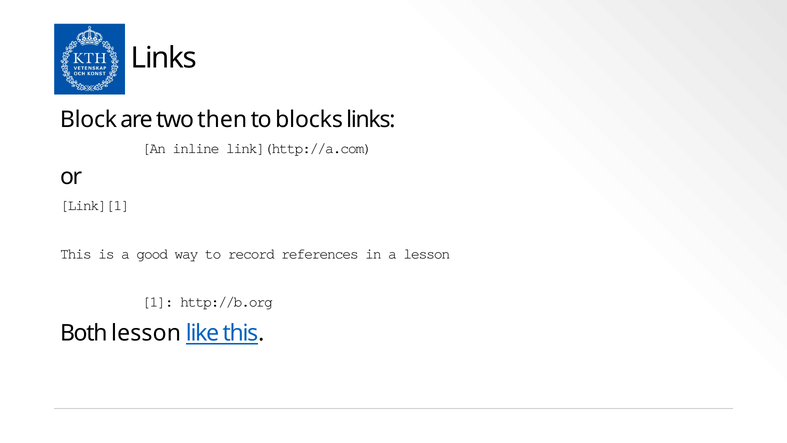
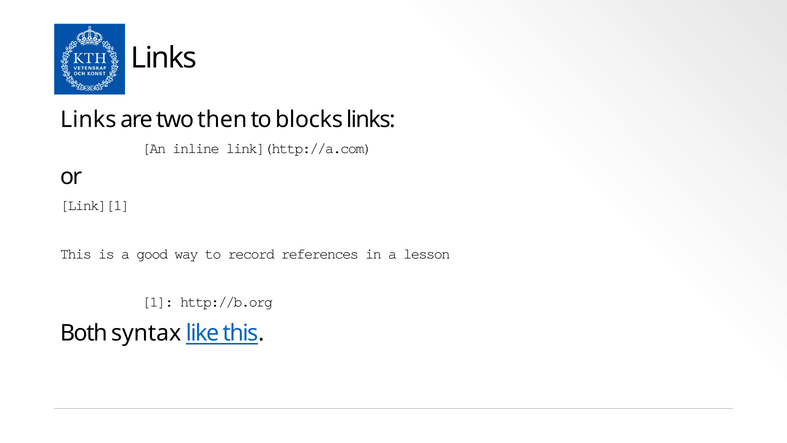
Block: Block -> Links (88, 120)
Both lesson: lesson -> syntax (146, 333)
